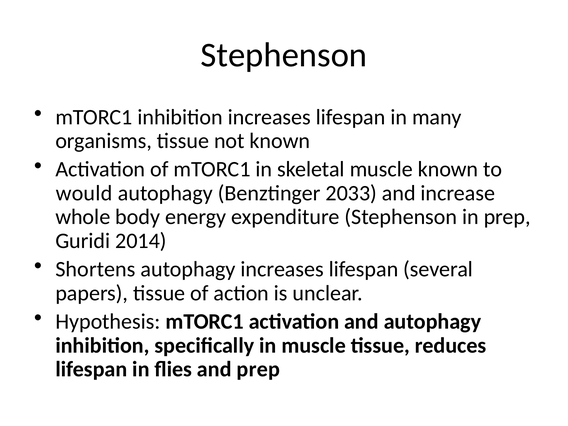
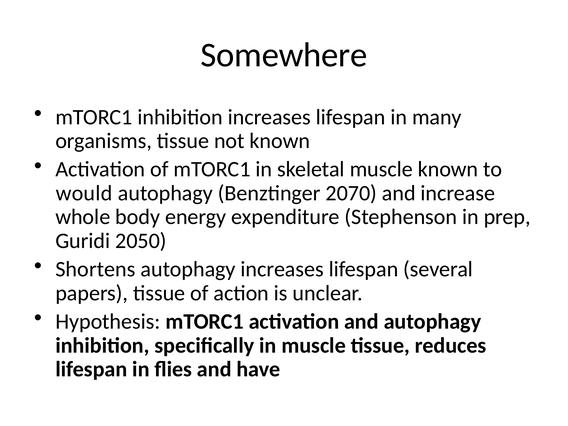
Stephenson: Stephenson -> Somewhere (284, 55)
2033: 2033 -> 2070 (351, 193)
2014: 2014 -> 2050 (141, 241)
and prep: prep -> have (258, 369)
